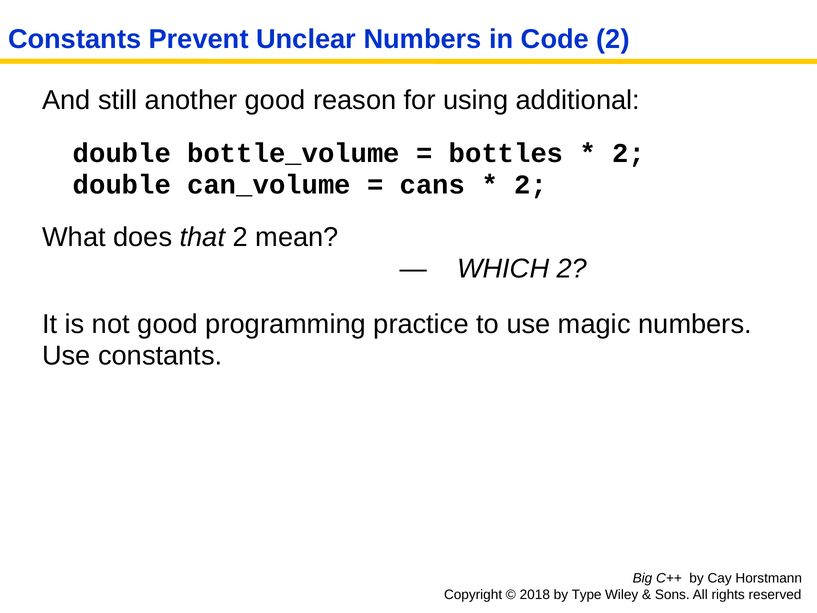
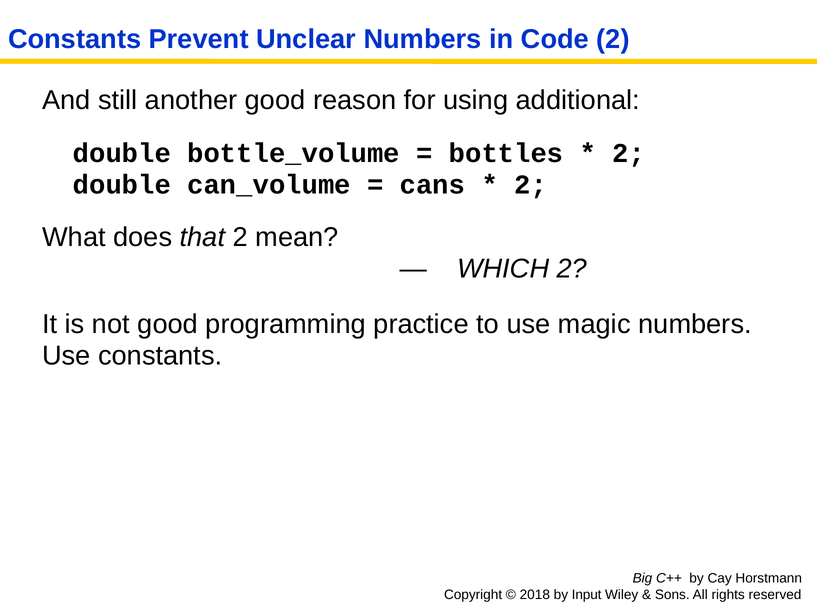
Type: Type -> Input (587, 595)
